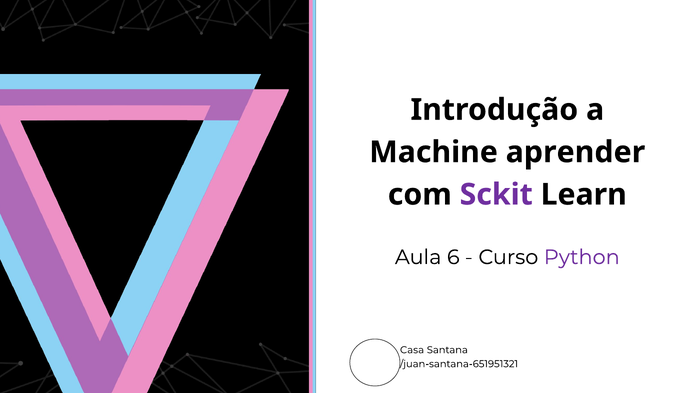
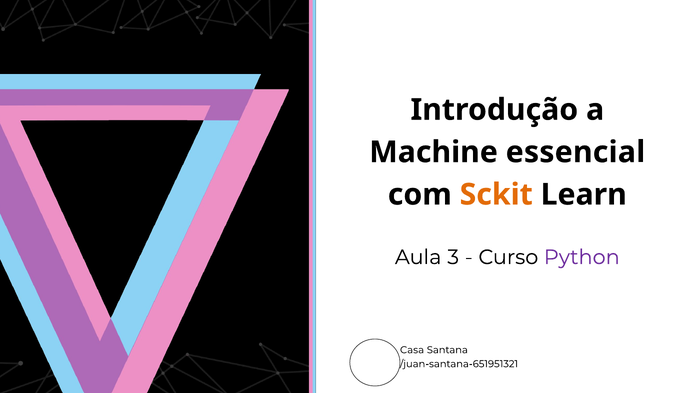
aprender: aprender -> essencial (575, 152)
Sckit colour: purple -> orange (496, 194)
6: 6 -> 3 (453, 257)
